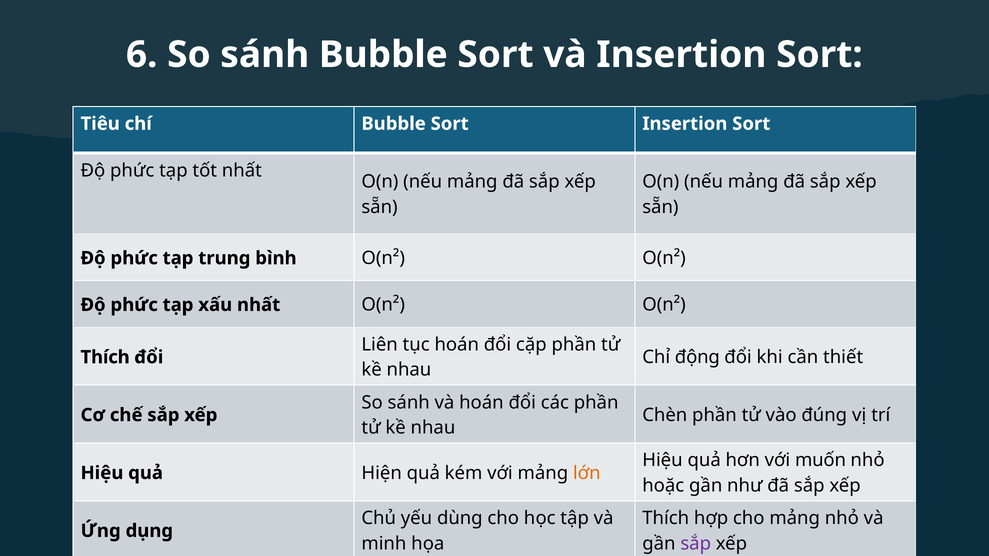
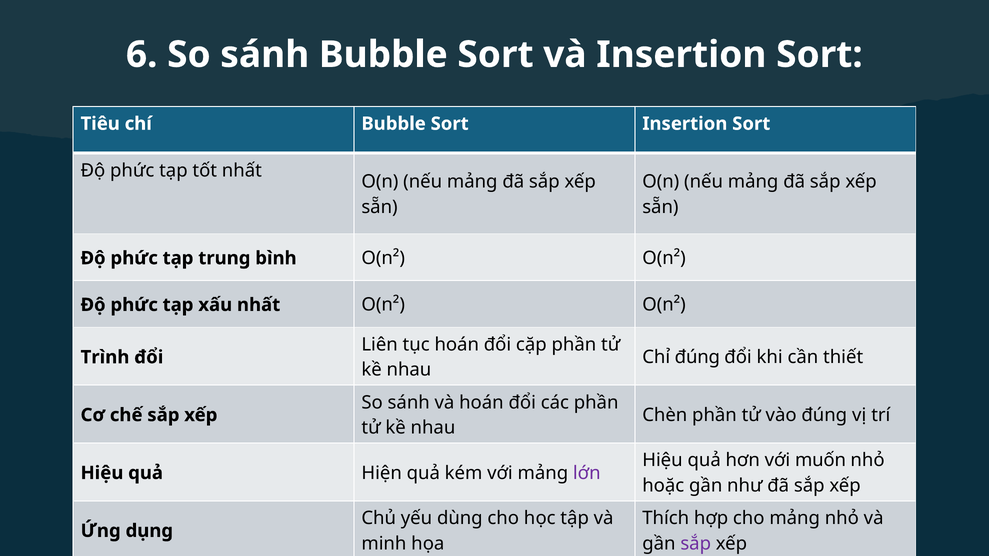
Chỉ động: động -> đúng (697, 357)
Thích: Thích -> Trình (105, 357)
lớn colour: orange -> purple (587, 473)
